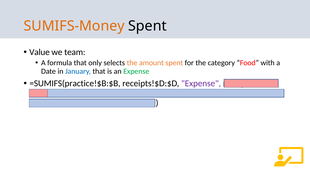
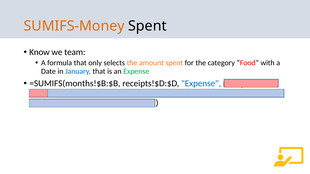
Value: Value -> Know (40, 52)
=SUMIFS(practice!$B:$B: =SUMIFS(practice!$B:$B -> =SUMIFS(months!$B:$B (75, 84)
Expense colour: purple -> blue (201, 84)
